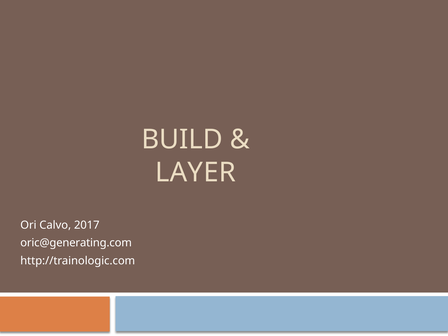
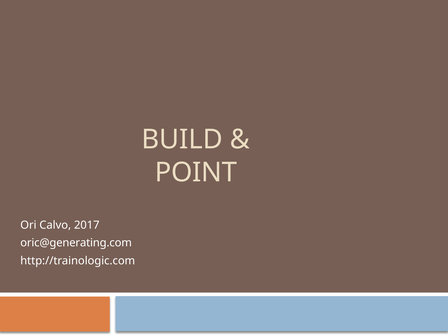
LAYER: LAYER -> POINT (196, 172)
